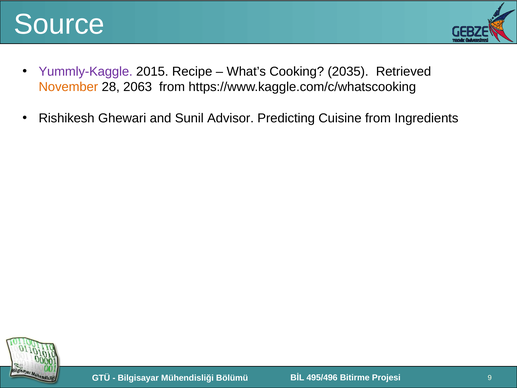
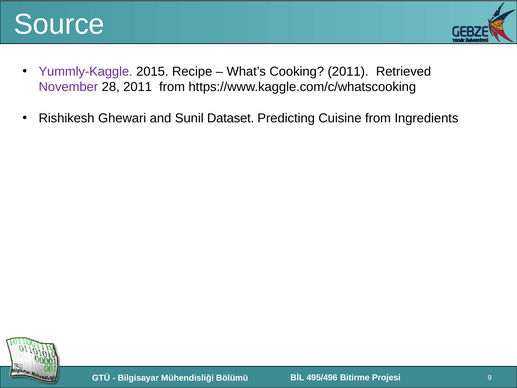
Cooking 2035: 2035 -> 2011 (348, 71)
November colour: orange -> purple (68, 87)
28 2063: 2063 -> 2011 (138, 87)
Advisor: Advisor -> Dataset (231, 118)
